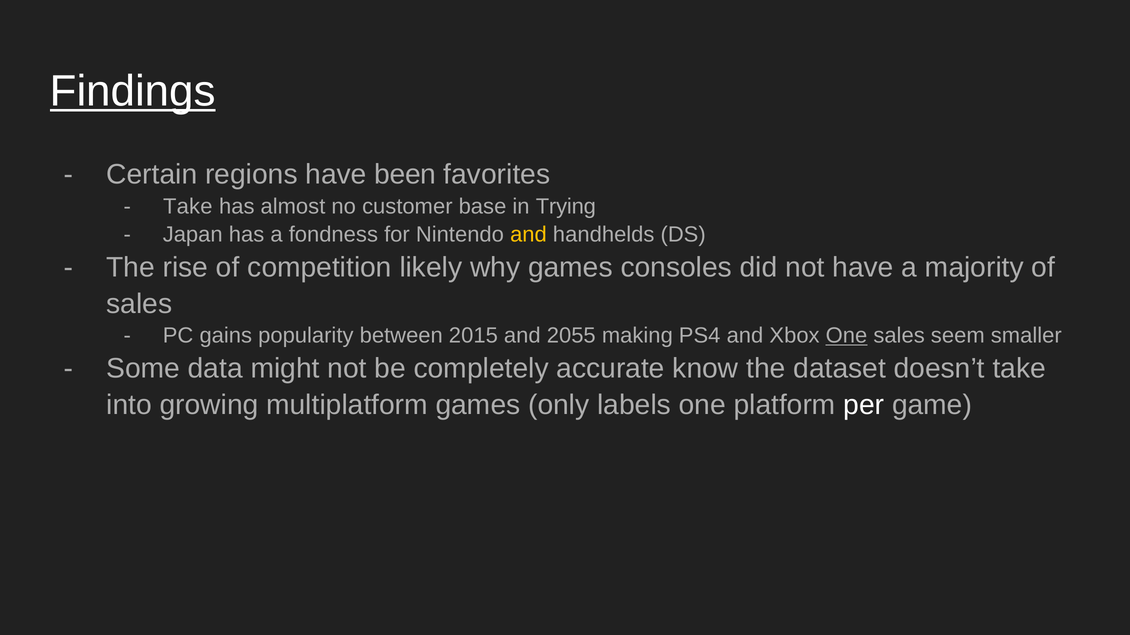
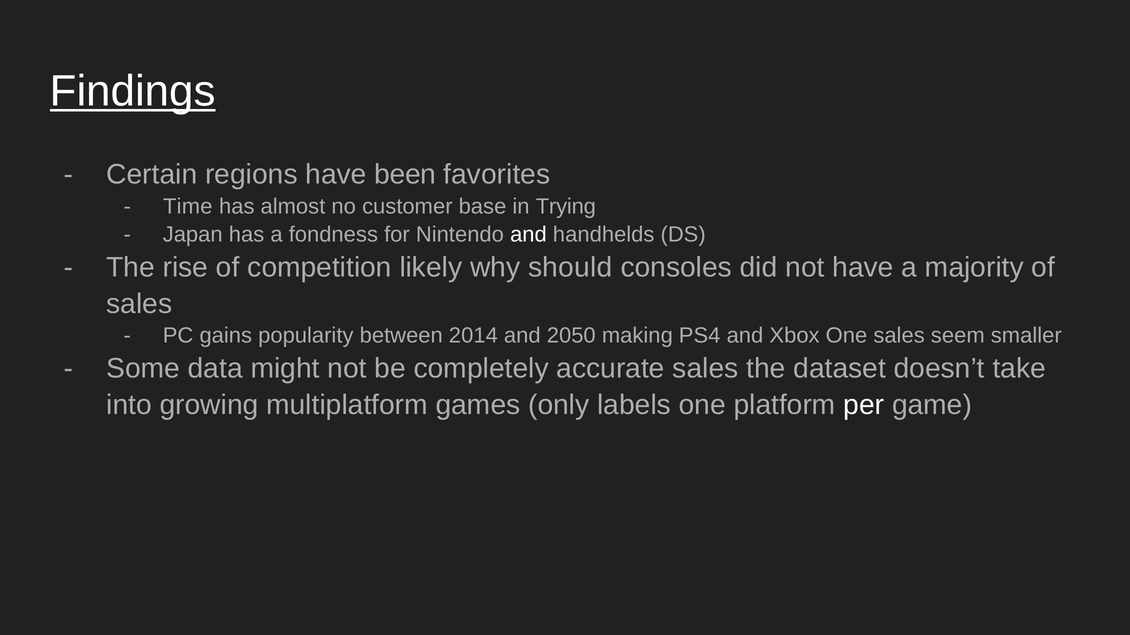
Take: Take -> Time (188, 206)
and colour: yellow -> white (528, 235)
why games: games -> should (570, 268)
2015: 2015 -> 2014 (473, 336)
2055: 2055 -> 2050 (571, 336)
One underline: present -> none (847, 336)
accurate know: know -> sales (705, 369)
